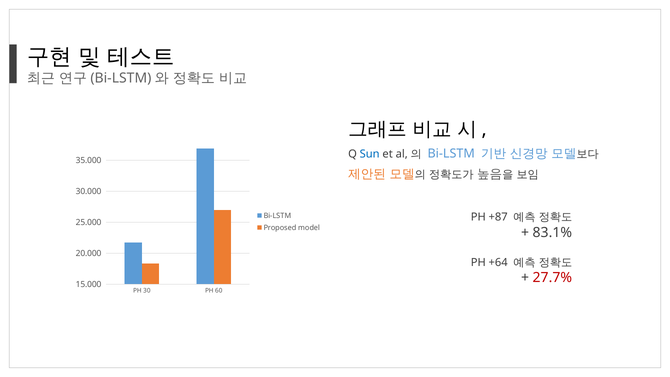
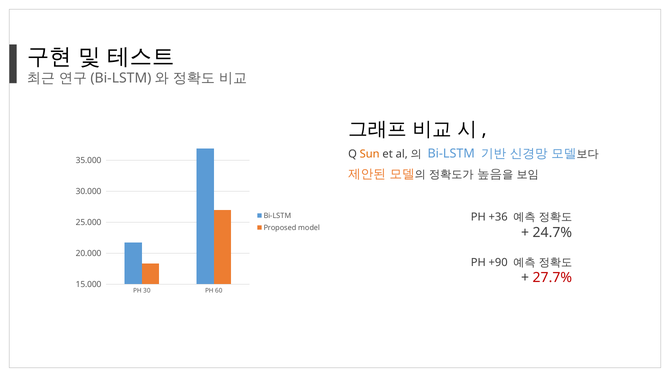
Sun colour: blue -> orange (370, 154)
+87: +87 -> +36 (498, 217)
83.1%: 83.1% -> 24.7% (552, 232)
+64: +64 -> +90 (498, 262)
